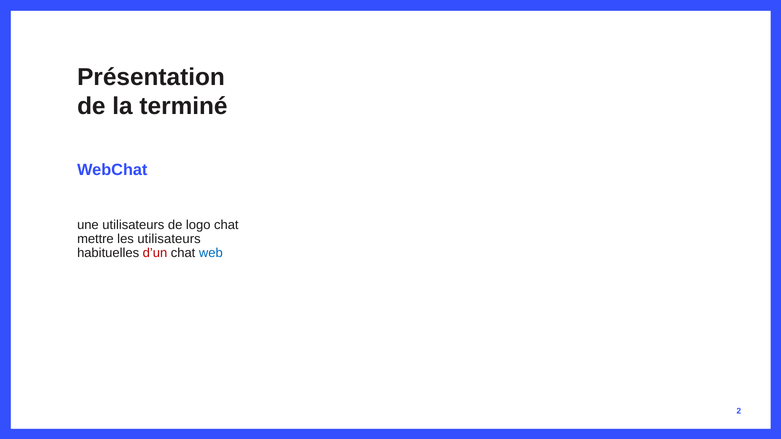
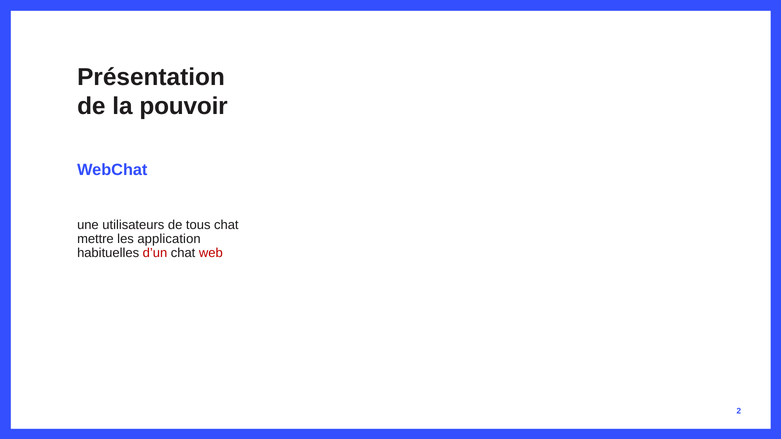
terminé: terminé -> pouvoir (184, 106)
logo: logo -> tous (198, 225)
les utilisateurs: utilisateurs -> application (169, 239)
web colour: blue -> red (211, 253)
